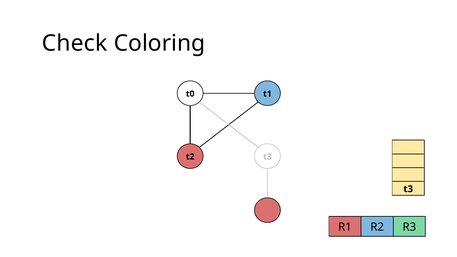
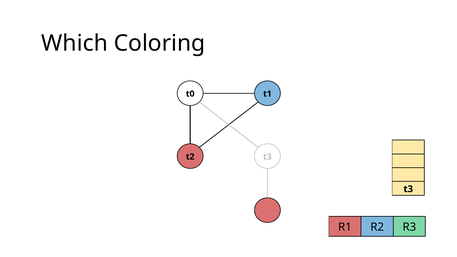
Check: Check -> Which (75, 43)
